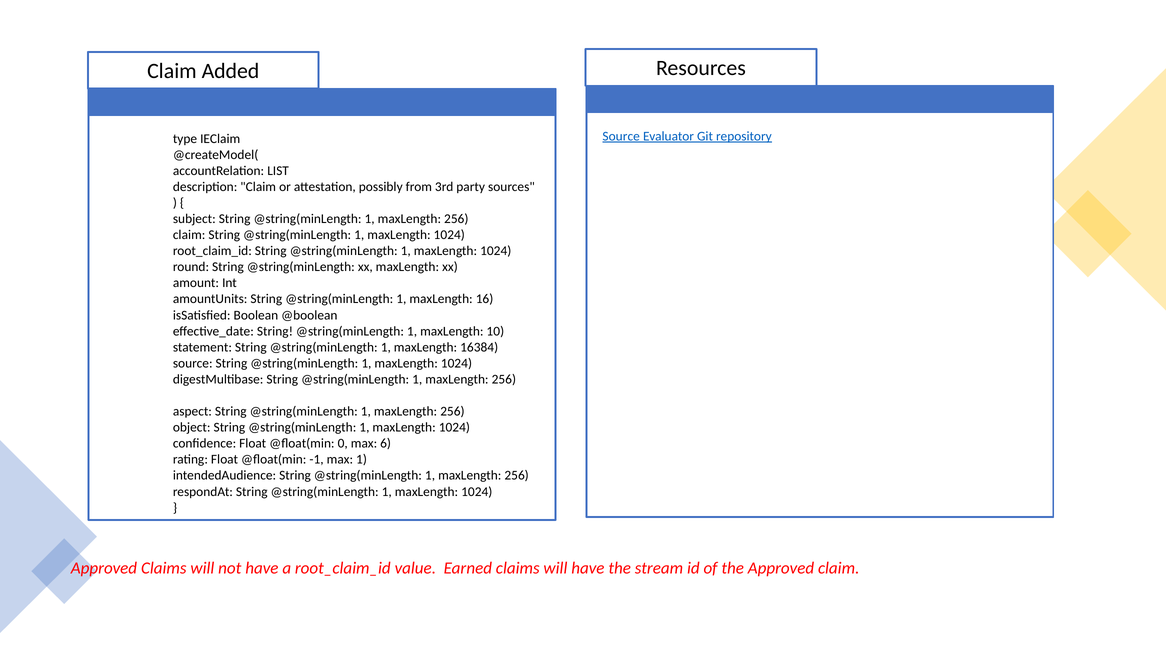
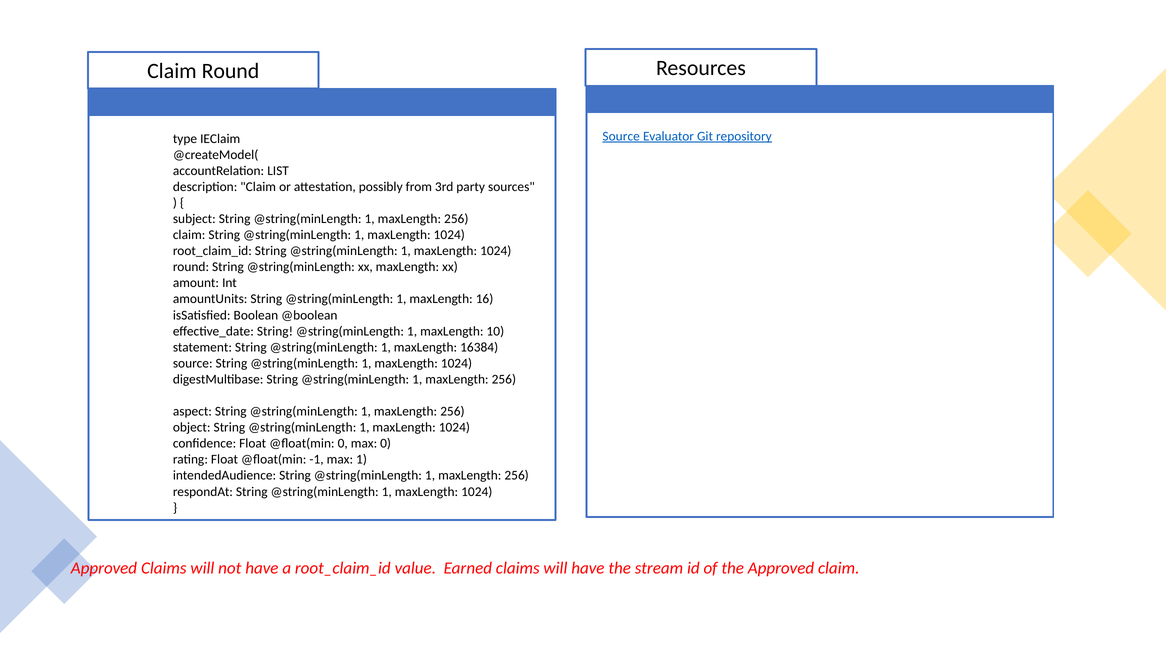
Claim Added: Added -> Round (230, 71)
max 6: 6 -> 0 (386, 443)
